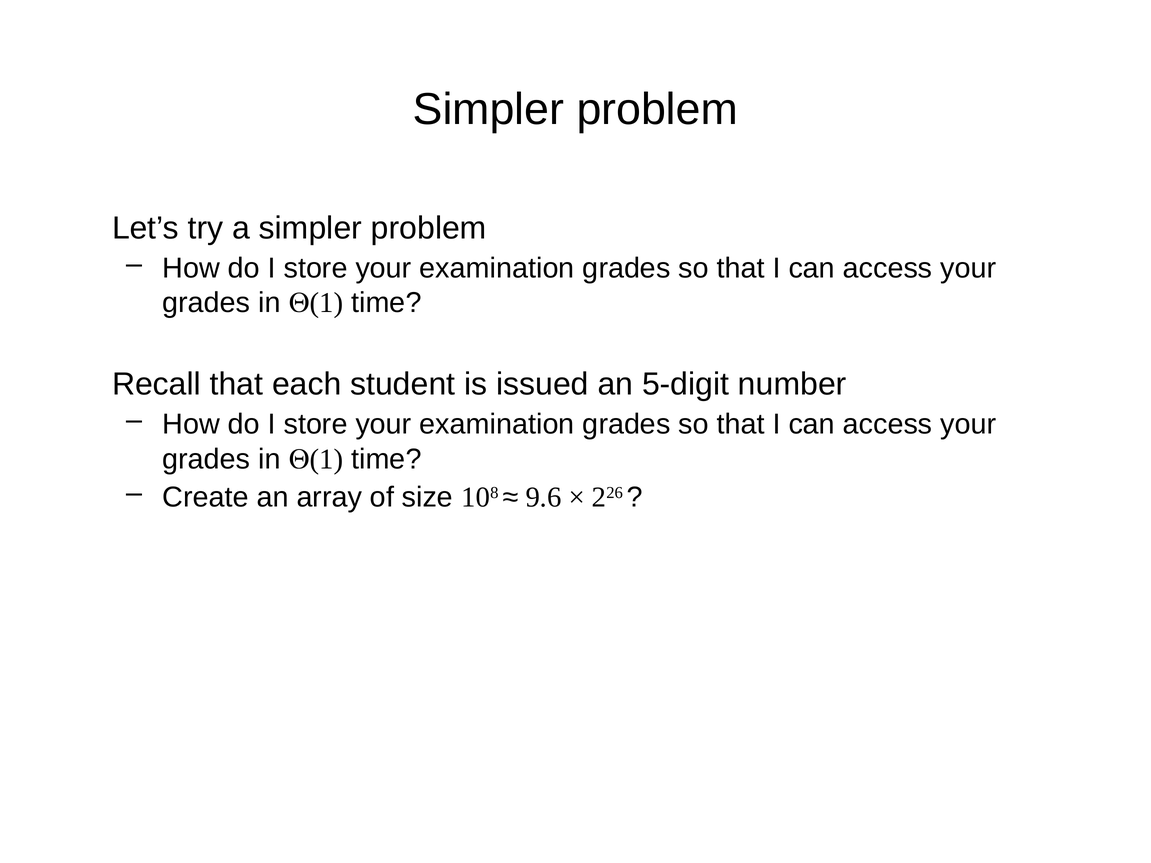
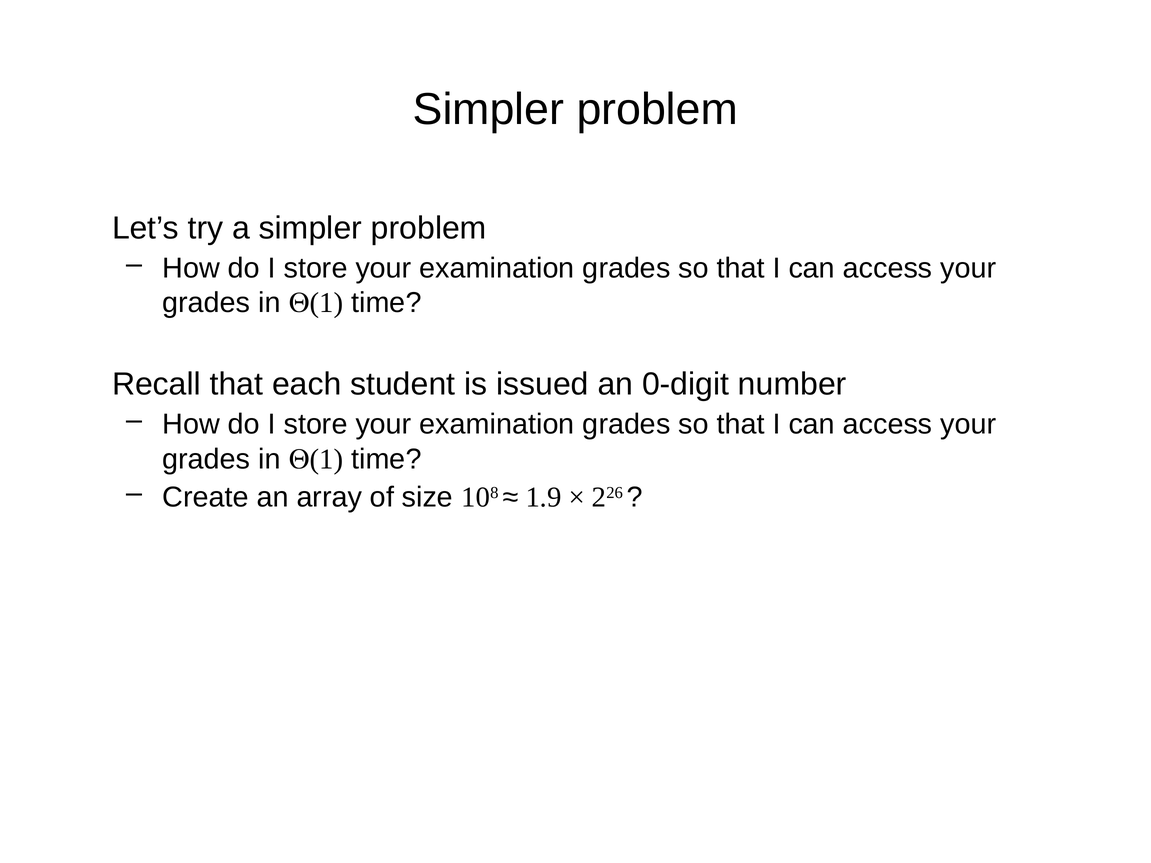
5-digit: 5-digit -> 0-digit (686, 385)
9.6: 9.6 -> 1.9 (544, 498)
